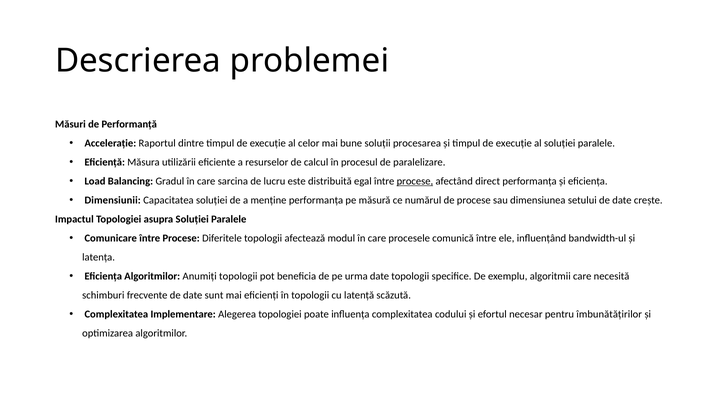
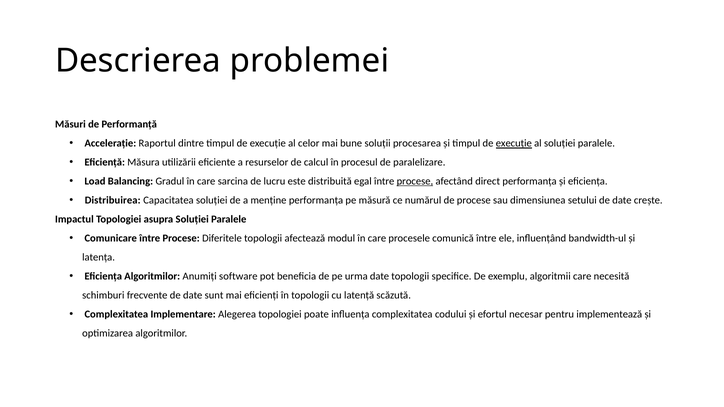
execuție underline: none -> present (514, 143)
Dimensiunii: Dimensiunii -> Distribuirea (113, 201)
Anumiți topologii: topologii -> software (238, 277)
îmbunătățirilor: îmbunătățirilor -> implementează (609, 315)
